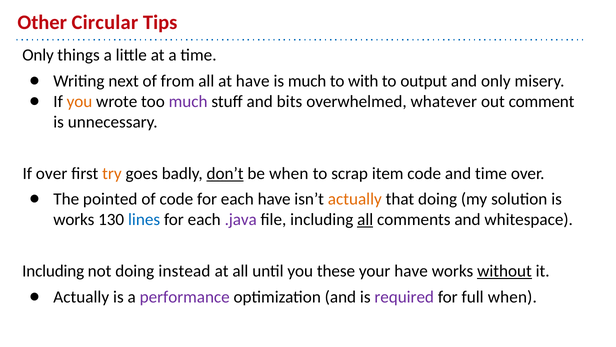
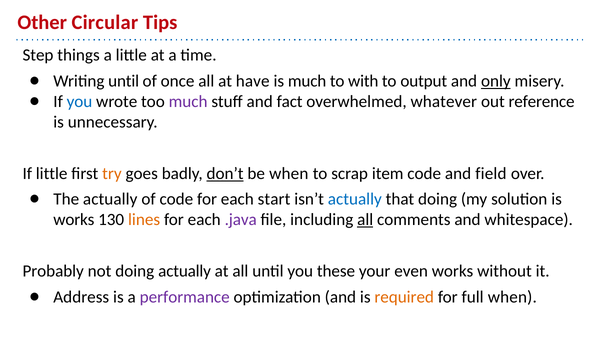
Only: Only -> Step (38, 55)
Writing next: next -> until (124, 81)
from: from -> once (178, 81)
only underline: none -> present (496, 81)
you colour: orange -> blue (79, 101)
bits: bits -> fact (290, 101)
comment: comment -> reference (542, 101)
If over: over -> little (52, 173)
and time: time -> field (491, 173)
The pointed: pointed -> actually (110, 199)
each have: have -> start (274, 199)
actually colour: orange -> blue (355, 199)
lines colour: blue -> orange (144, 219)
Including: Including -> Probably (53, 271)
doing instead: instead -> actually (185, 271)
your have: have -> even (411, 271)
without underline: present -> none (504, 271)
Actually: Actually -> Address (81, 297)
required colour: purple -> orange (404, 297)
